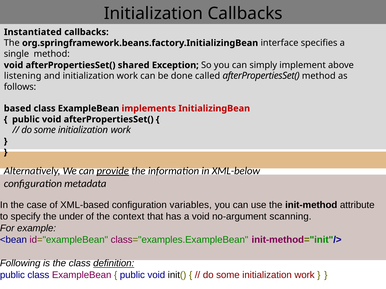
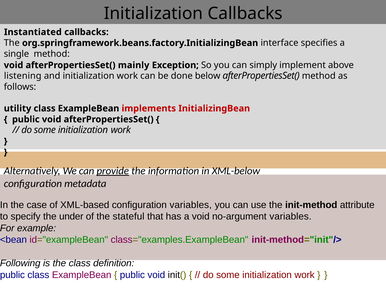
shared: shared -> mainly (134, 65)
called: called -> below (208, 76)
based: based -> utility (18, 109)
context: context -> stateful (129, 217)
no-argument scanning: scanning -> variables (290, 217)
definition underline: present -> none (114, 264)
